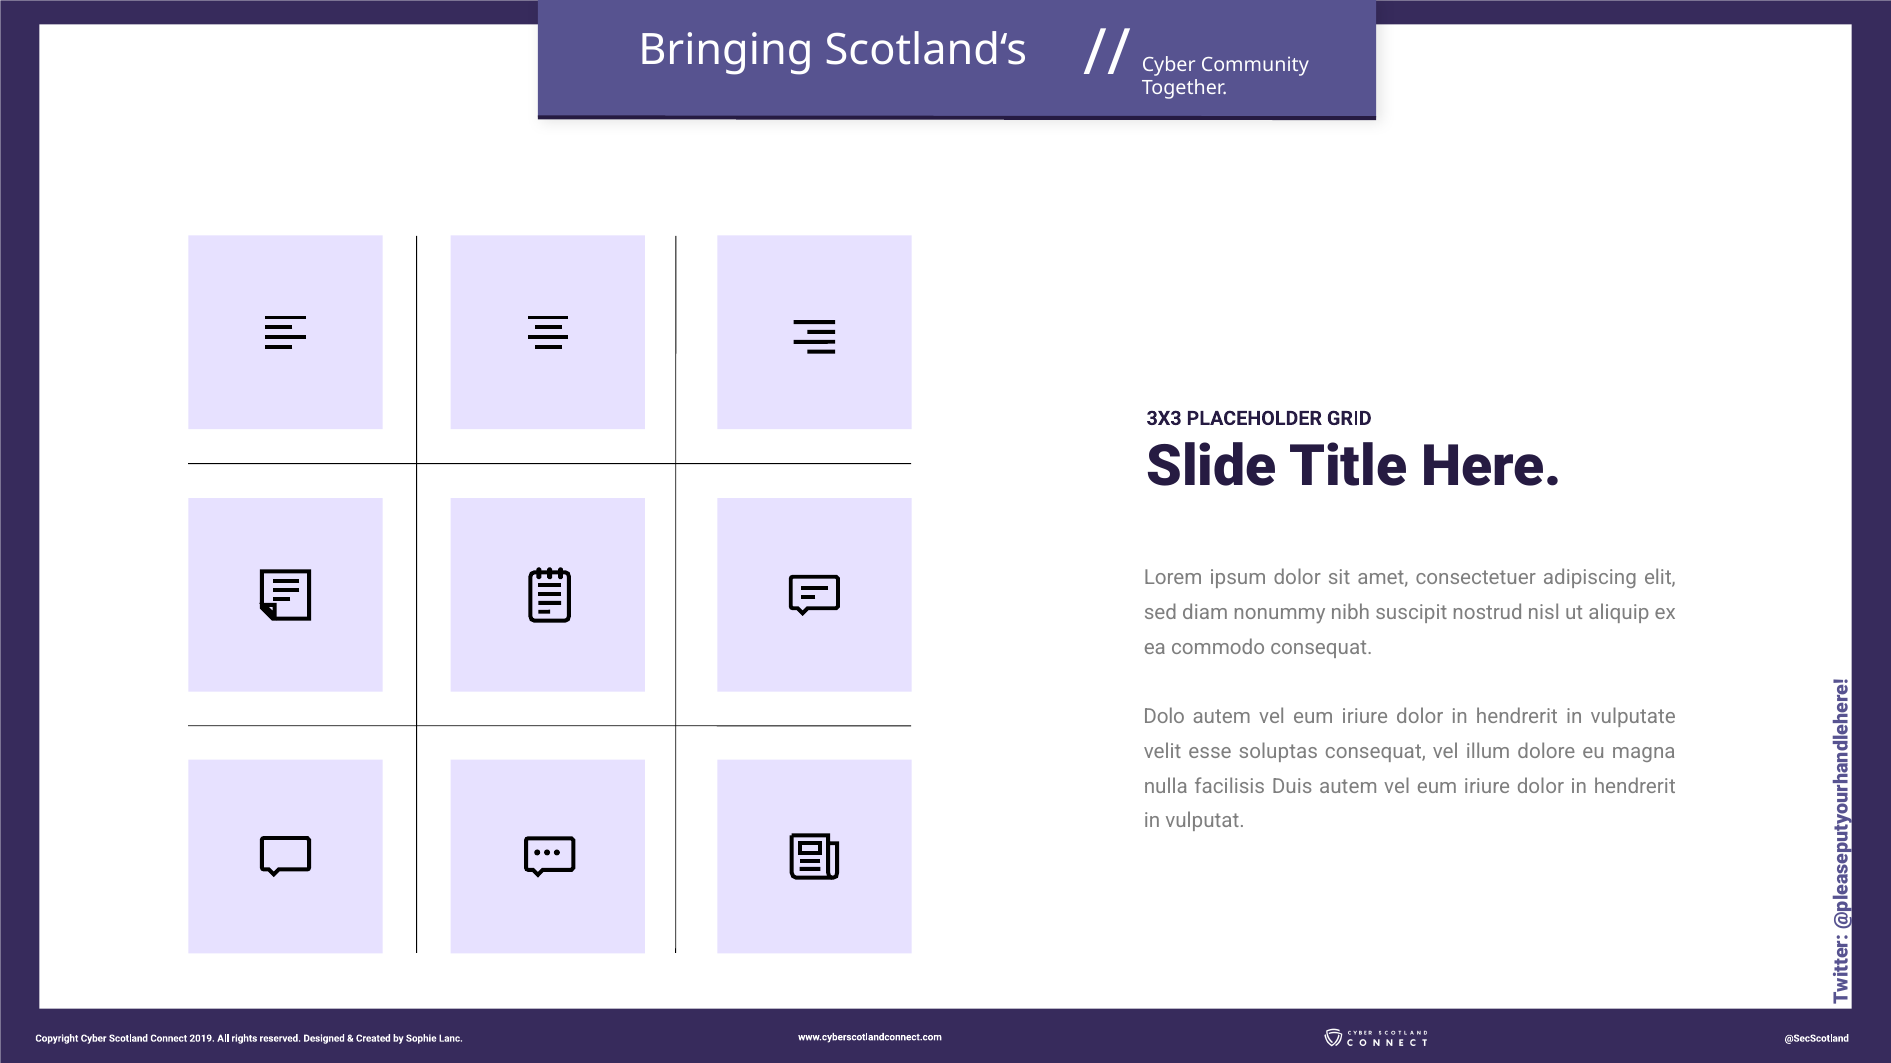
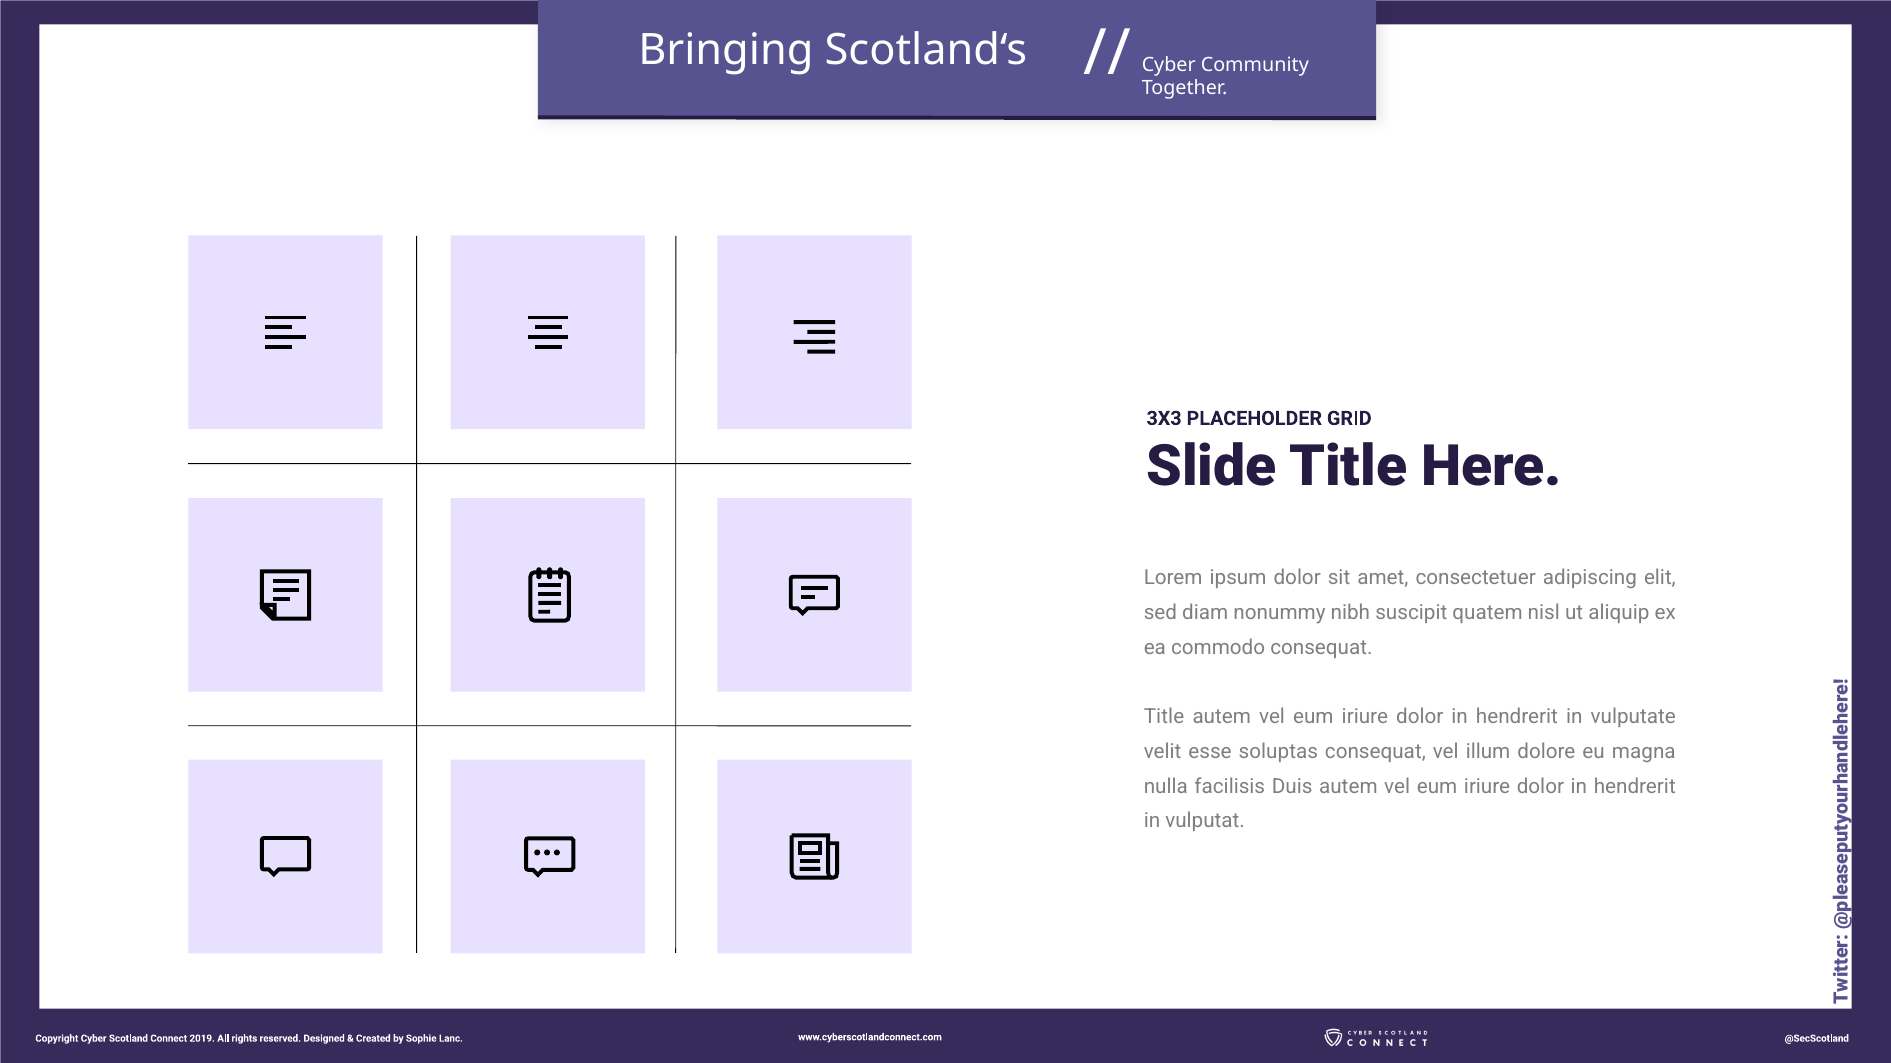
nostrud: nostrud -> quatem (1488, 613)
Dolo: Dolo -> Title (1164, 717)
